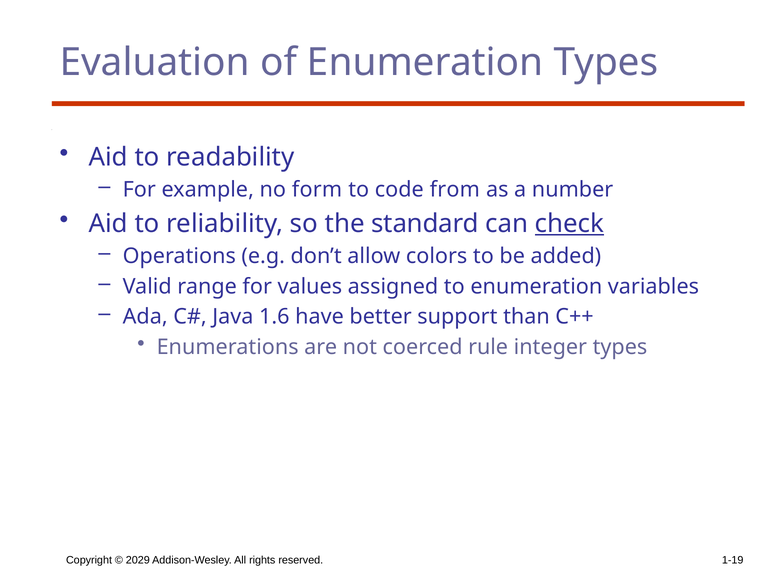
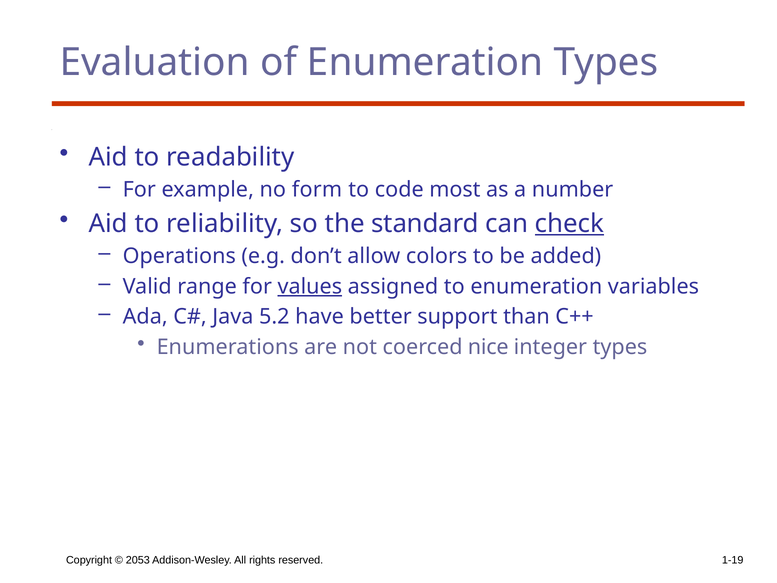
from: from -> most (455, 190)
values underline: none -> present (310, 286)
1.6: 1.6 -> 5.2 (274, 317)
rule: rule -> nice (488, 347)
2029: 2029 -> 2053 (138, 560)
